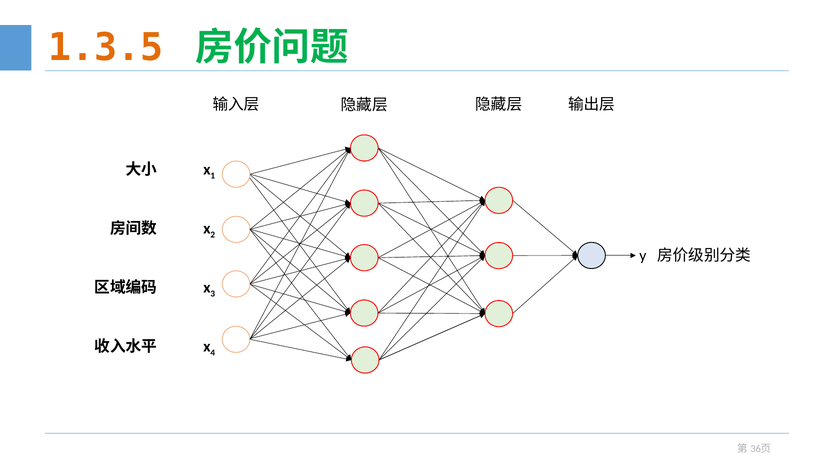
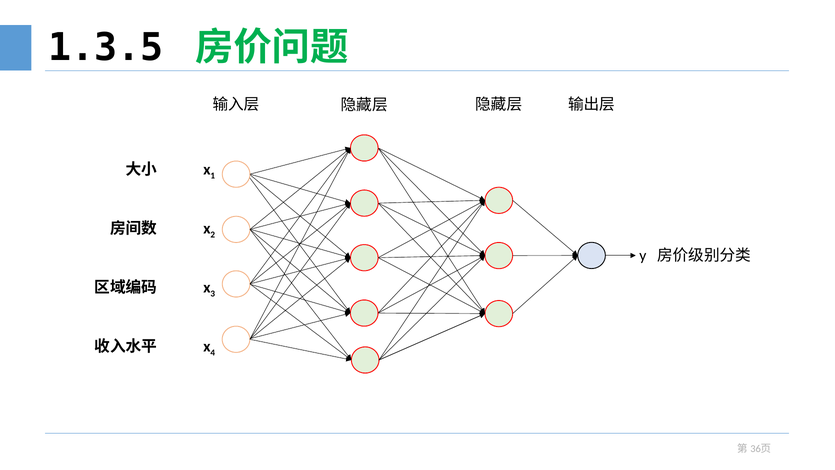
1.3.5 colour: orange -> black (106, 48)
